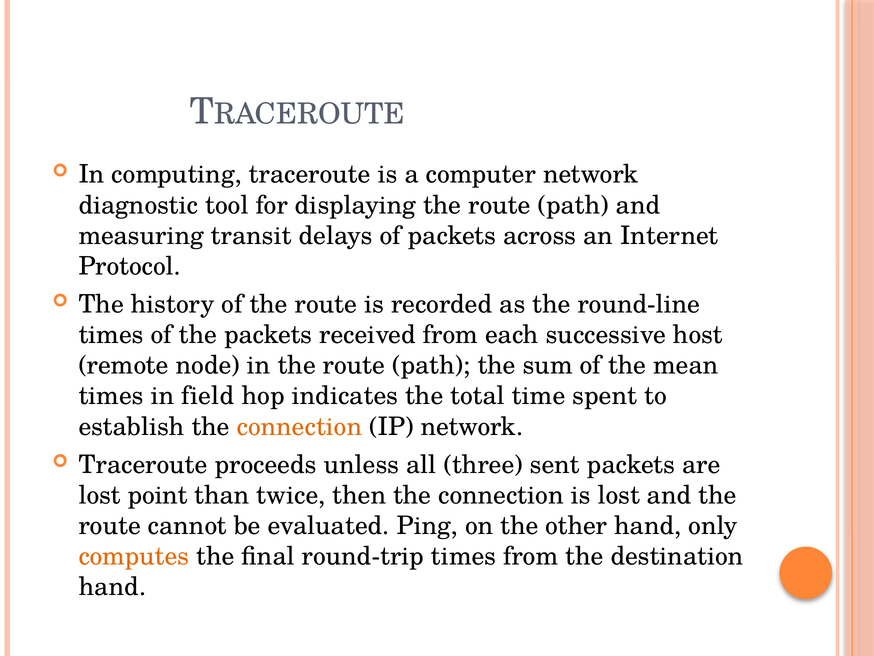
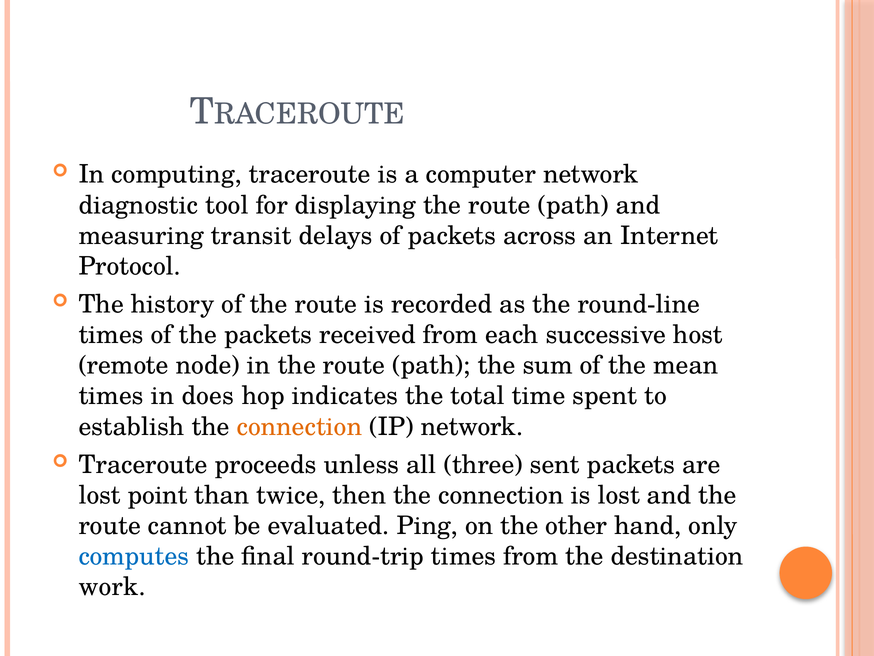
field: field -> does (208, 396)
computes colour: orange -> blue (134, 556)
hand: hand -> work (112, 587)
